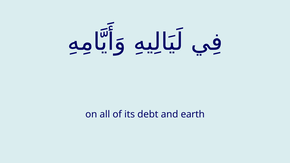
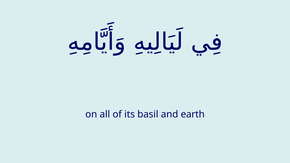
debt: debt -> basil (148, 114)
